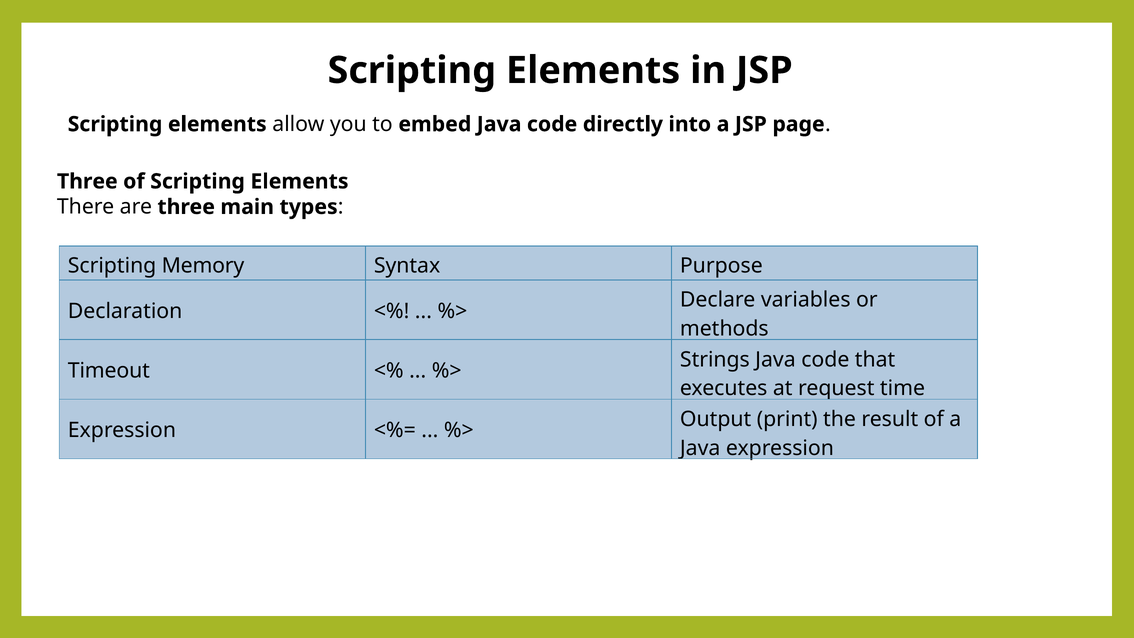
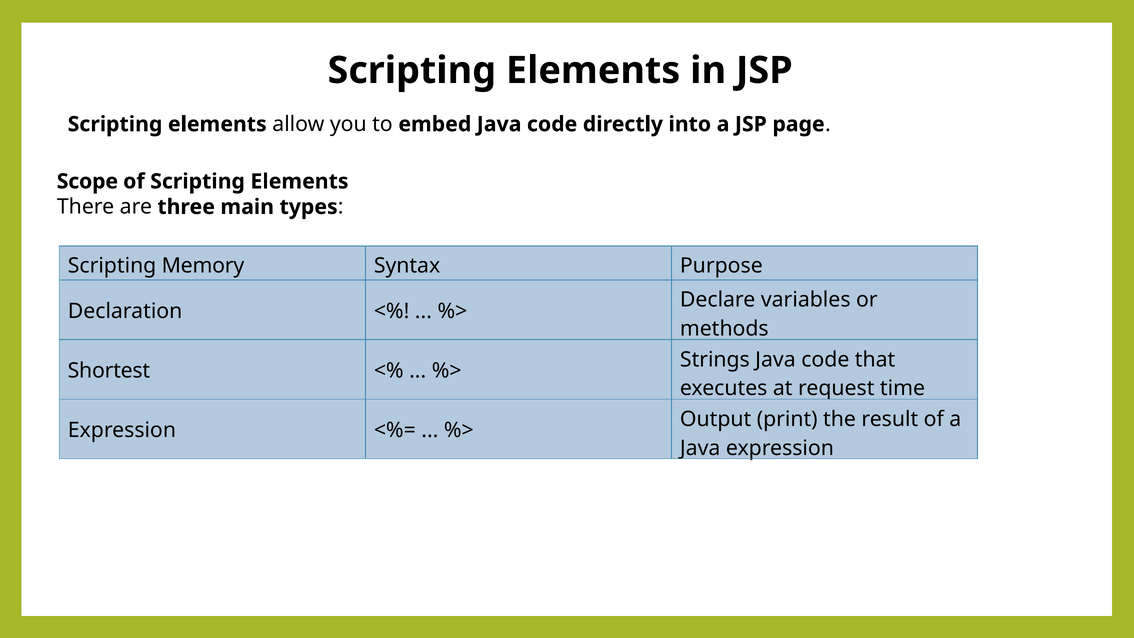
Three: Three -> Scope (87, 181)
Timeout: Timeout -> Shortest (109, 371)
